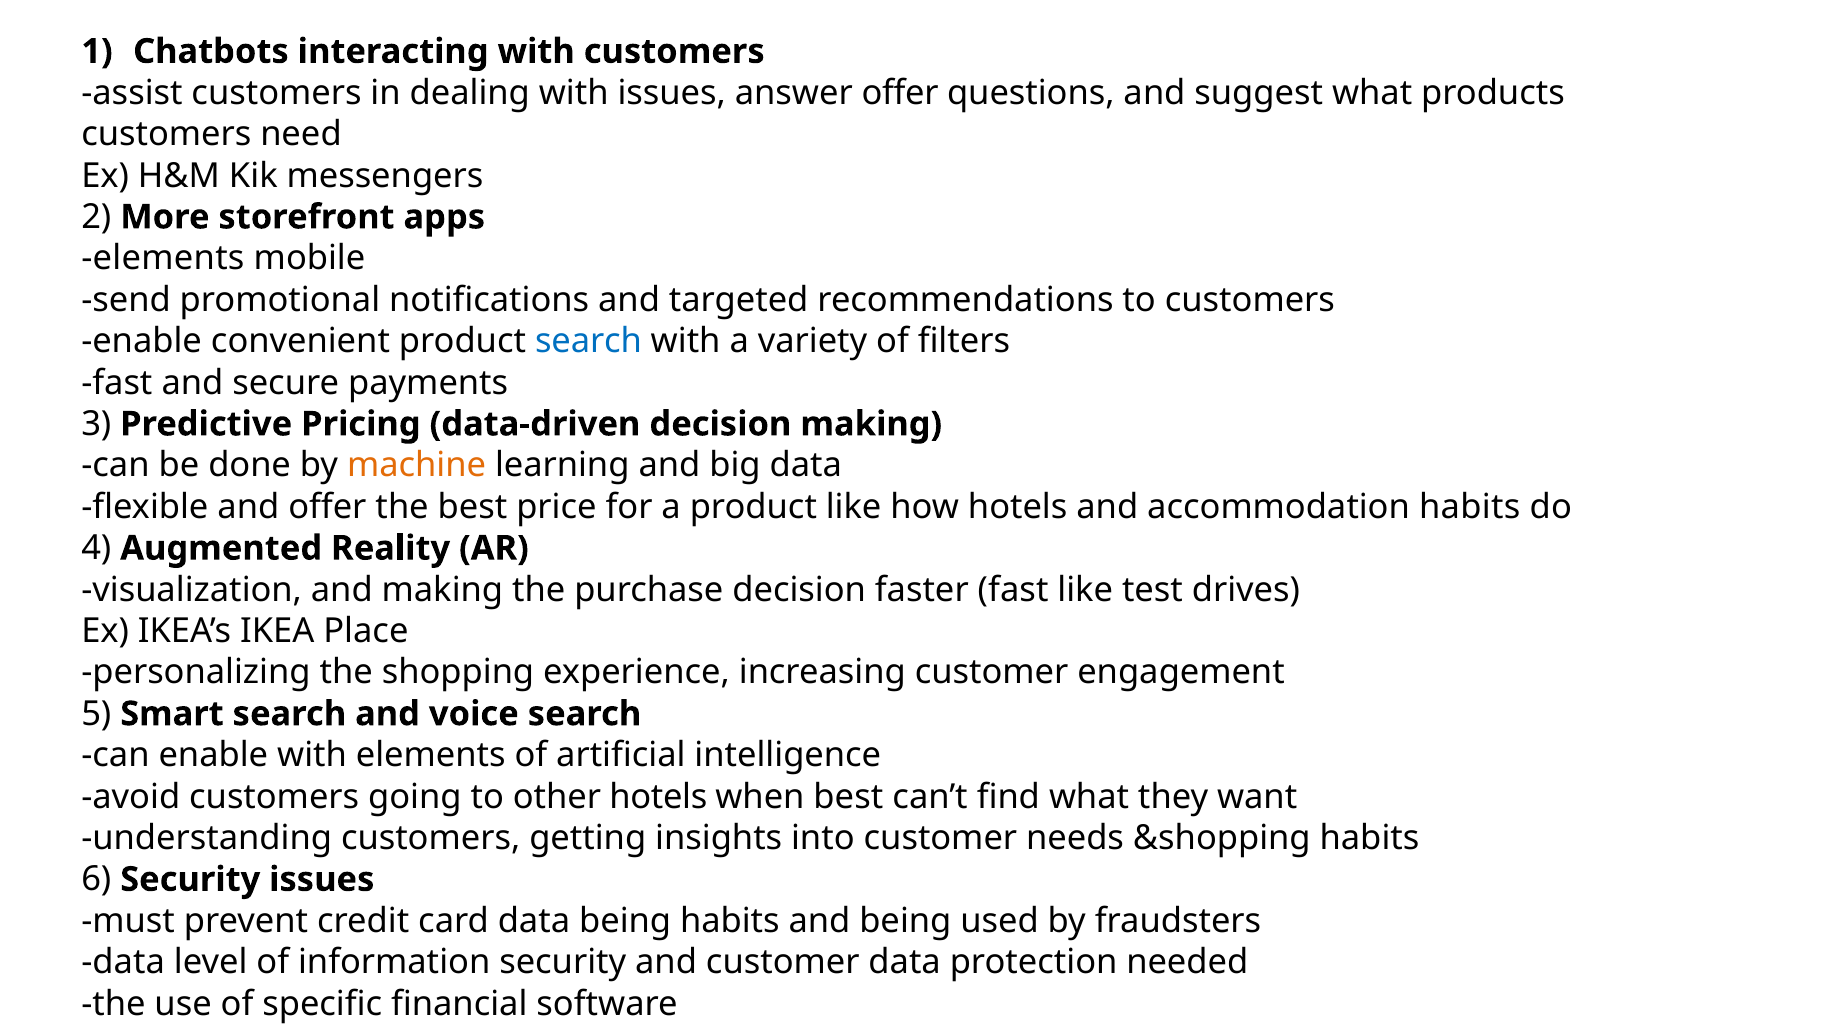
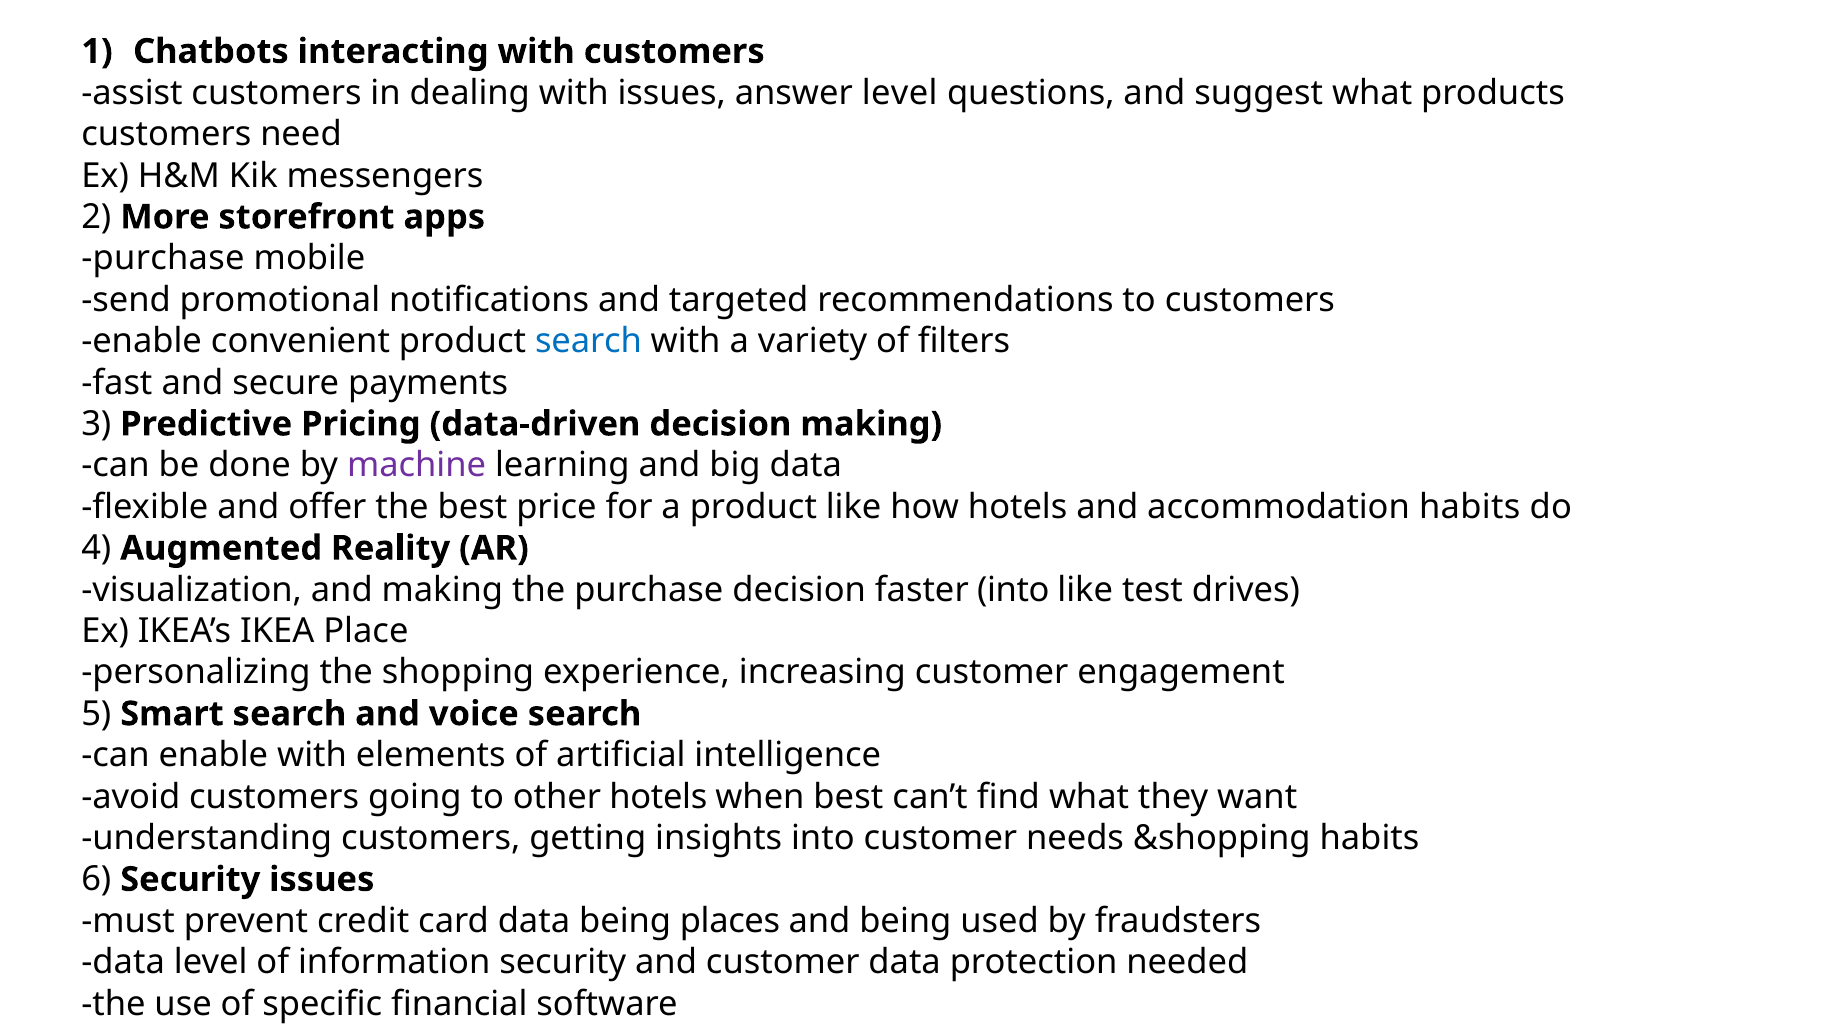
answer offer: offer -> level (900, 93)
elements: elements -> purchase (163, 258)
machine colour: orange -> purple (417, 465)
faster fast: fast -> into (1013, 590)
being habits: habits -> places (730, 921)
